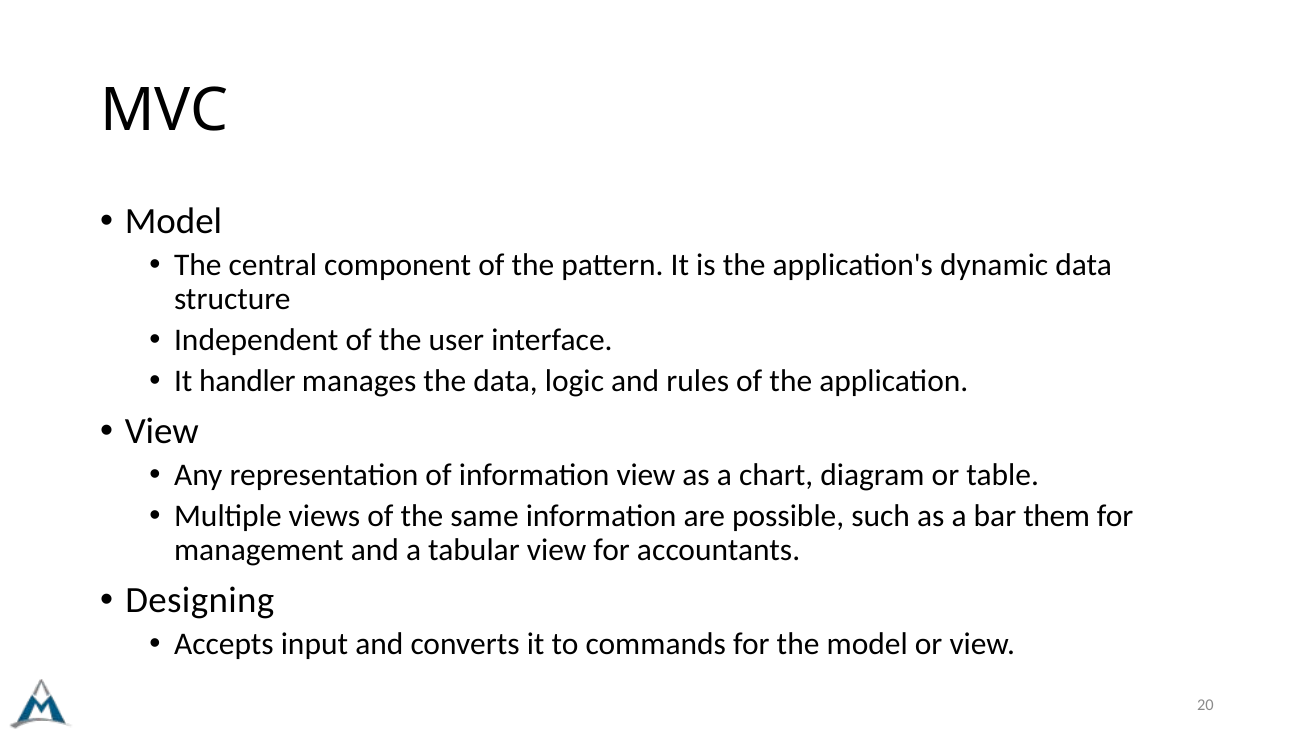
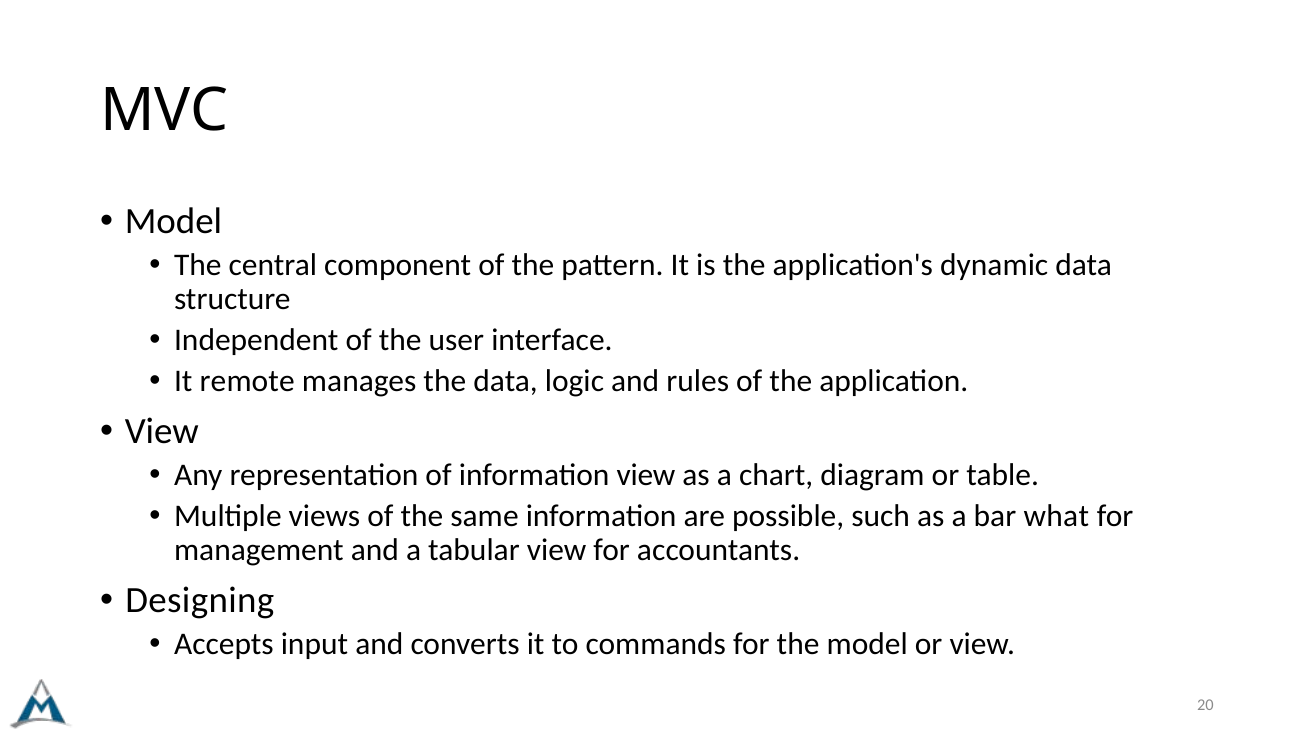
handler: handler -> remote (247, 381)
them: them -> what (1056, 516)
